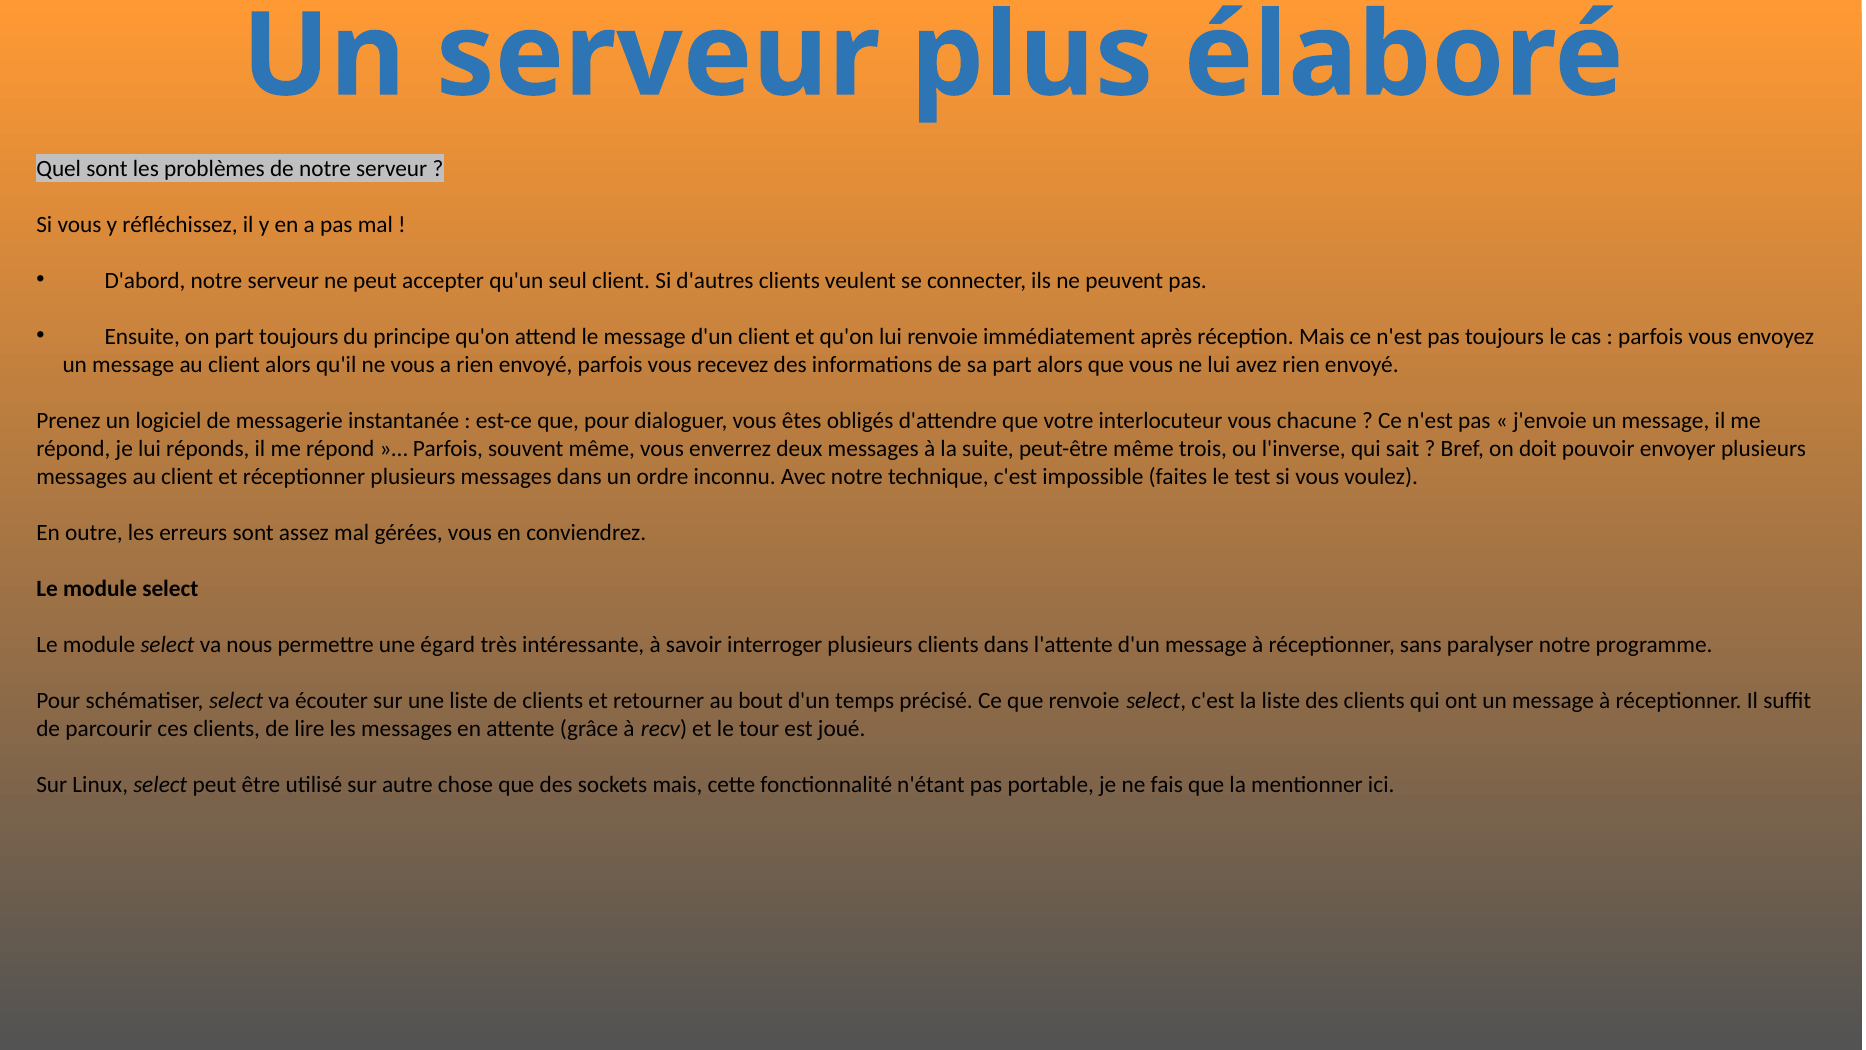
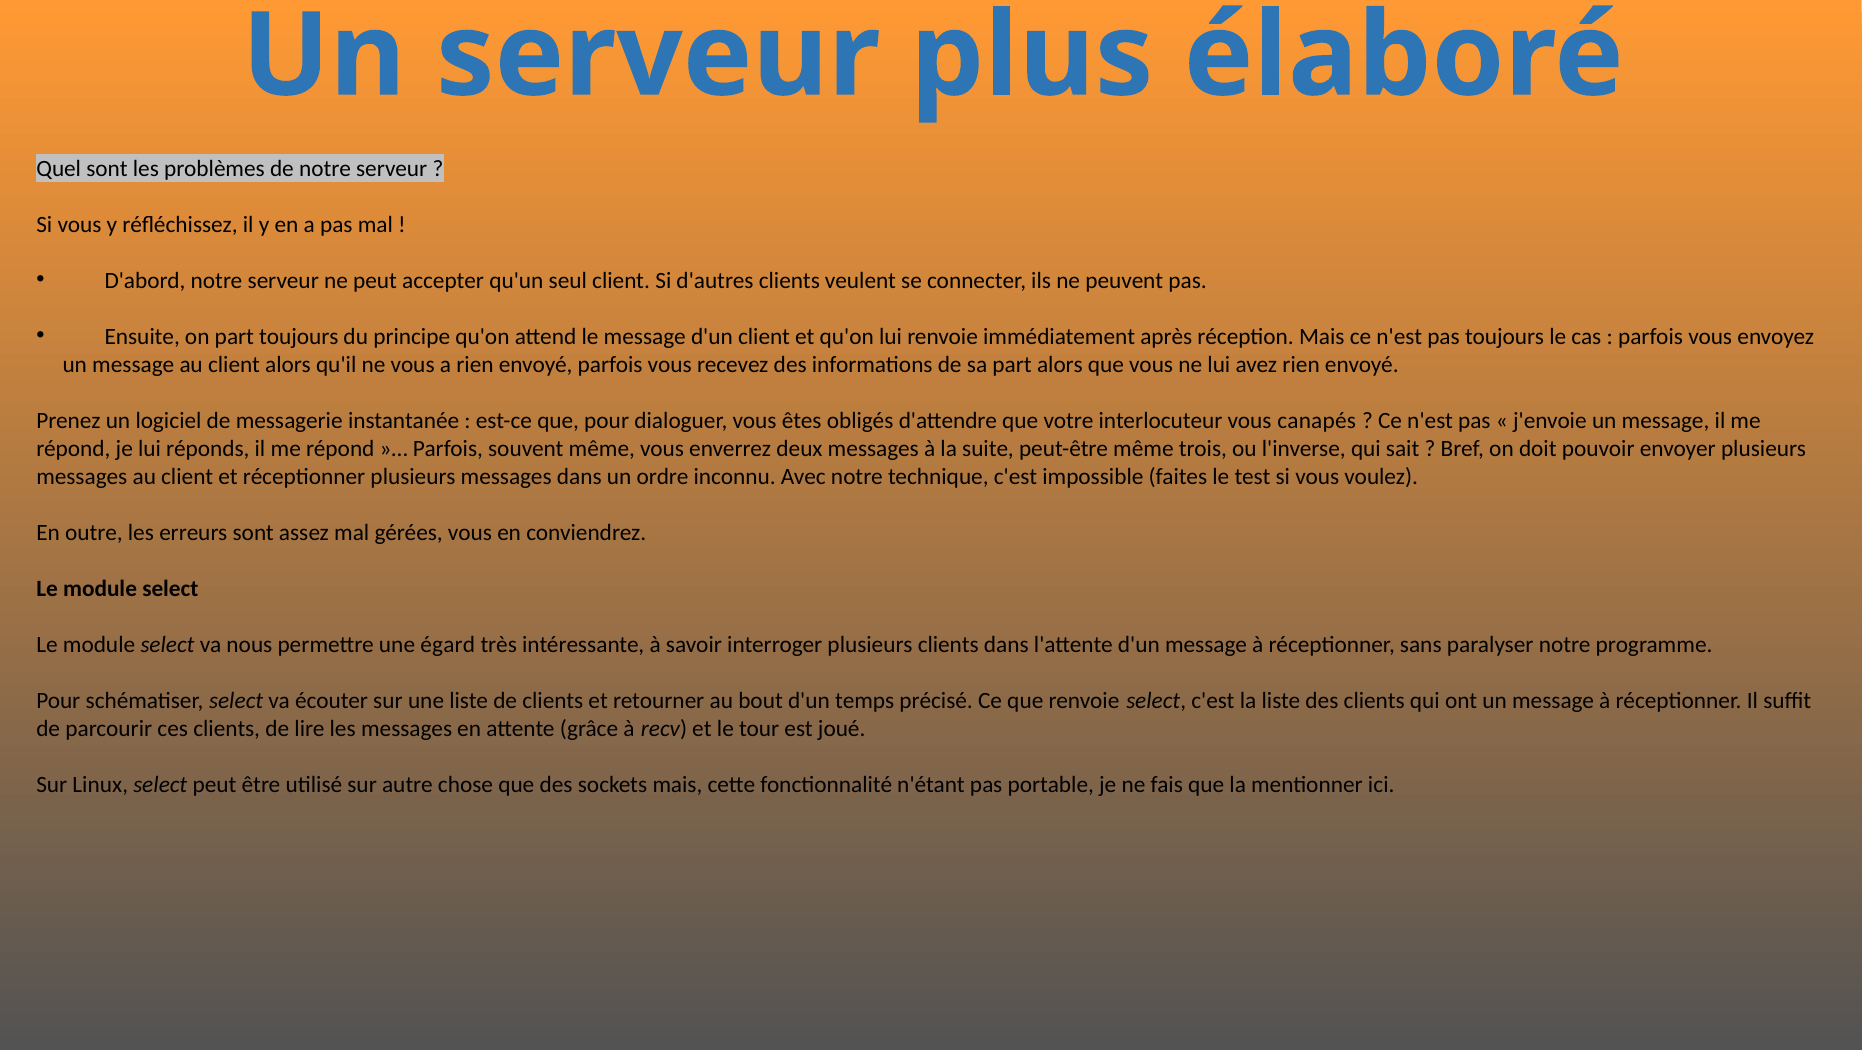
chacune: chacune -> canapés (1317, 420)
